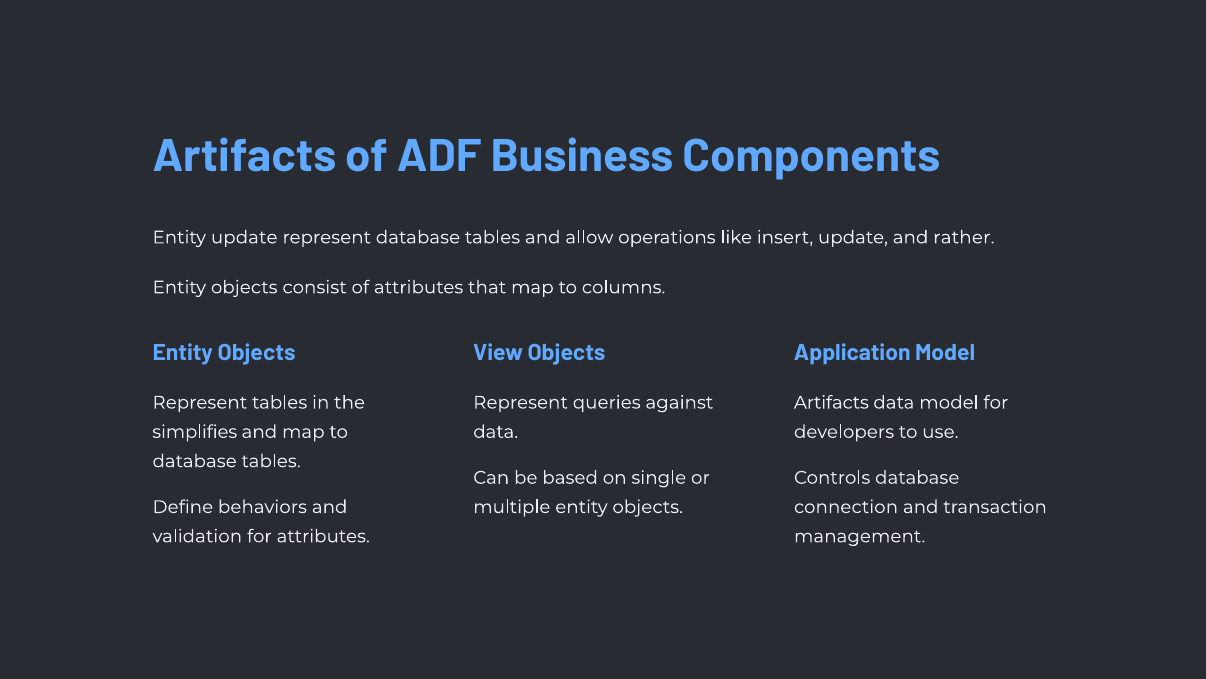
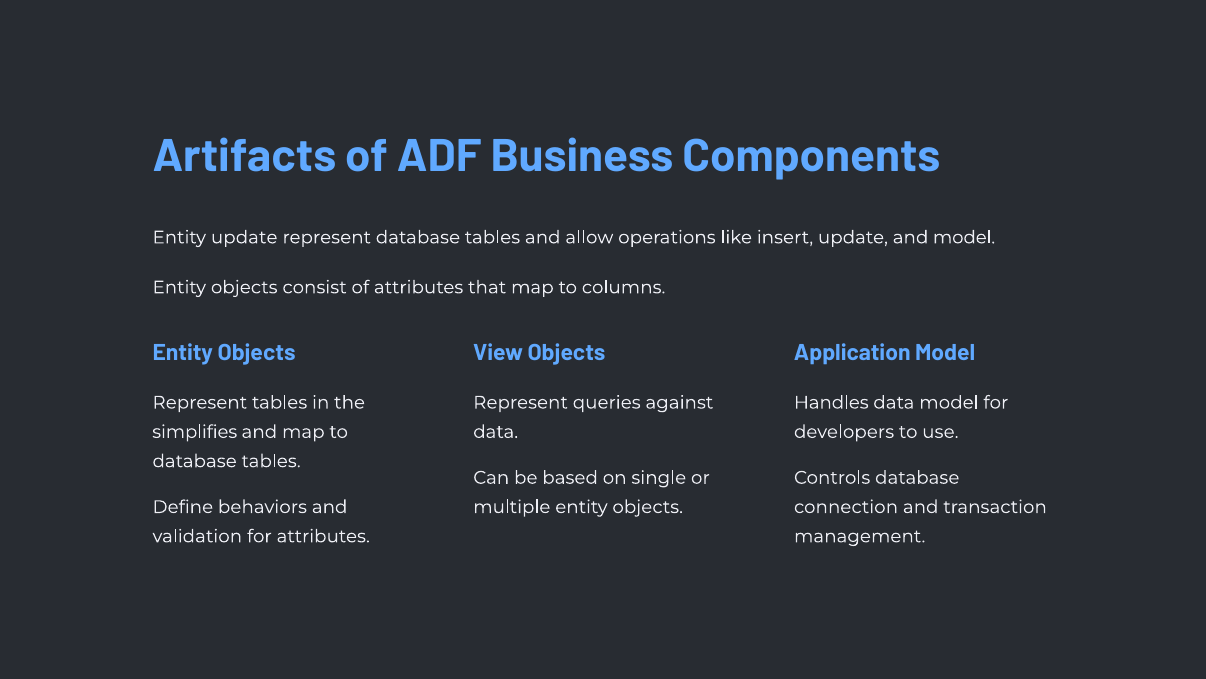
and rather: rather -> model (964, 237)
Artifacts: Artifacts -> Handles (831, 402)
